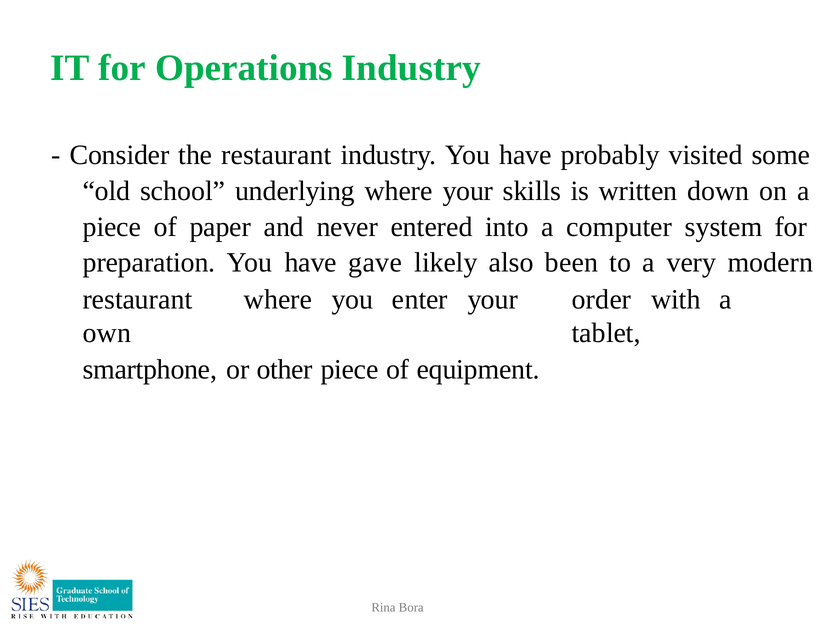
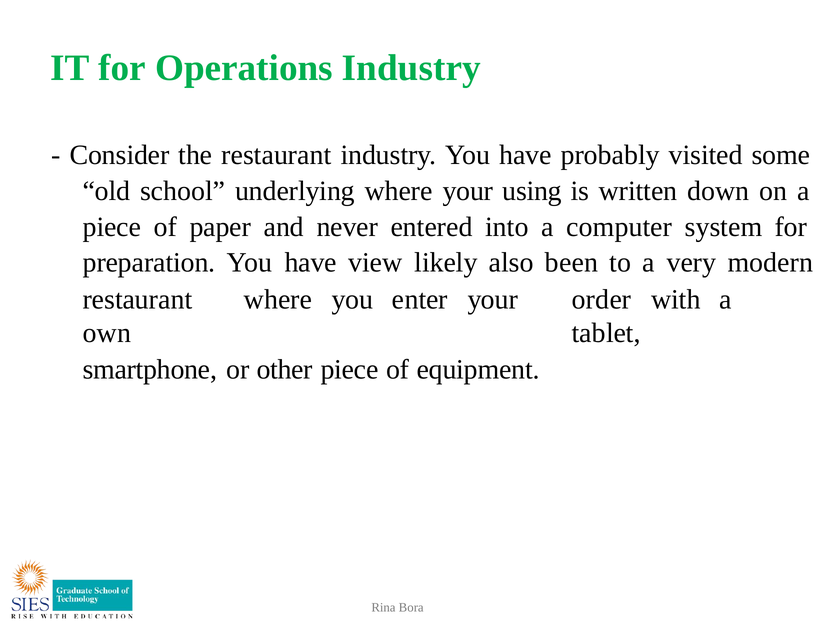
skills: skills -> using (532, 191)
gave: gave -> view (375, 263)
